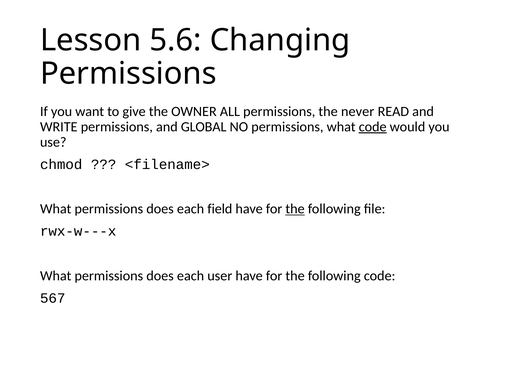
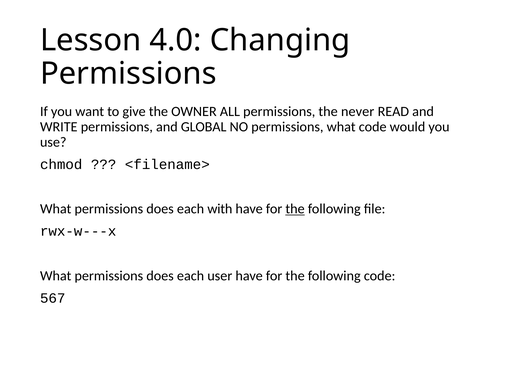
5.6: 5.6 -> 4.0 (176, 40)
code underline: present -> none (373, 127)
field: field -> with (220, 209)
